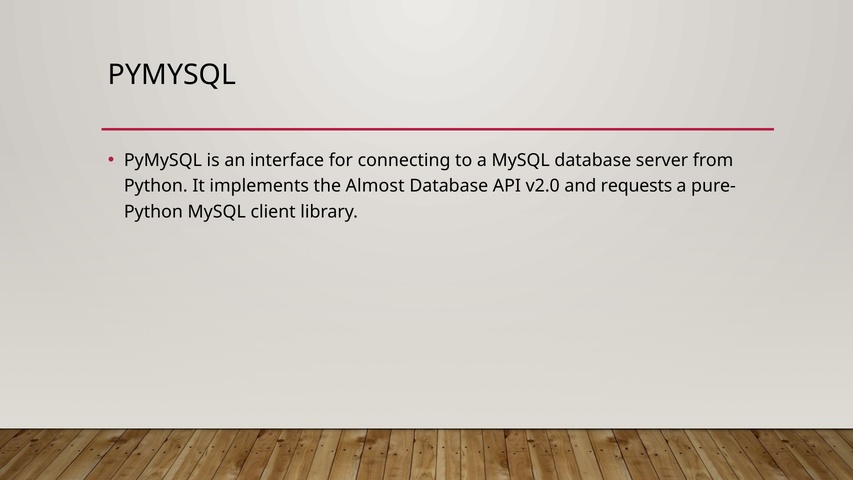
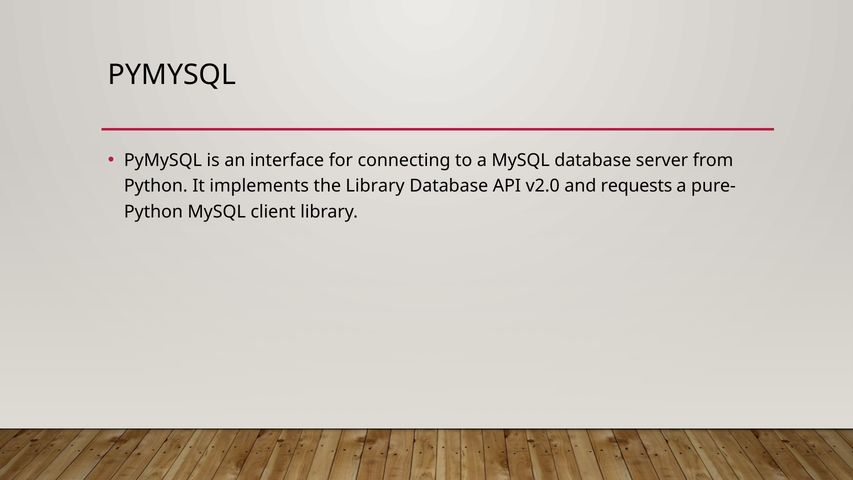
the Almost: Almost -> Library (375, 186)
